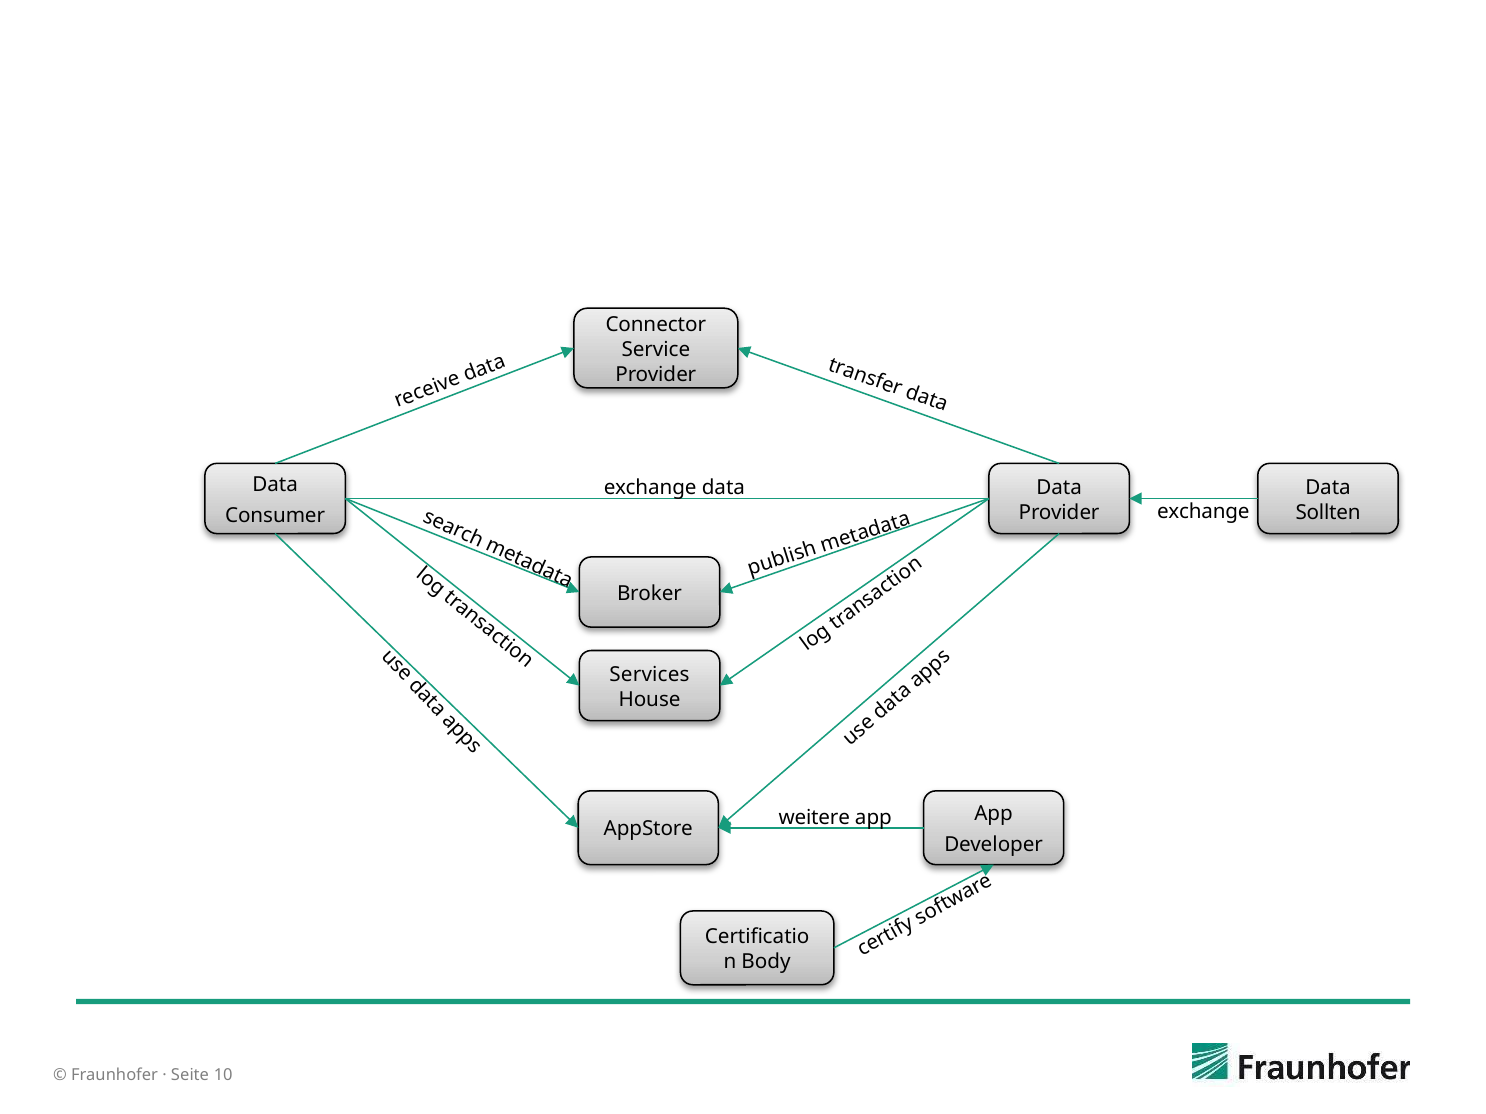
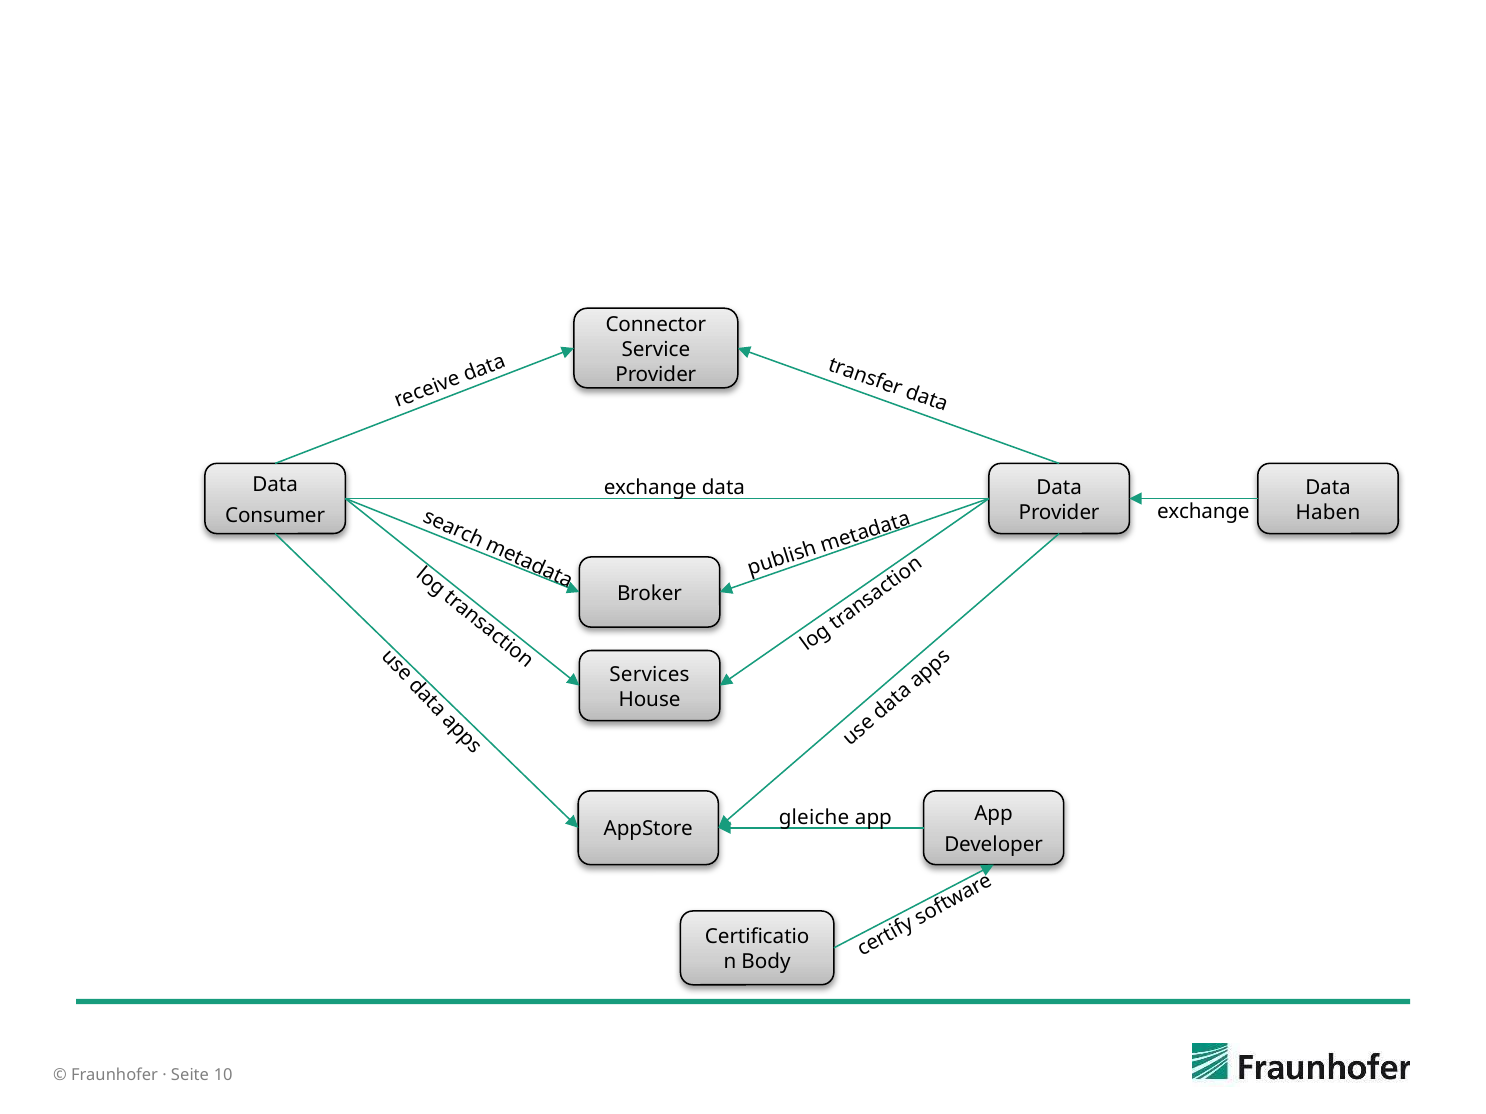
Sollten: Sollten -> Haben (1328, 512)
weitere: weitere -> gleiche (814, 818)
